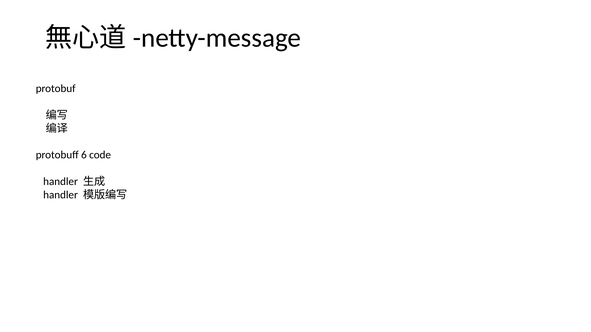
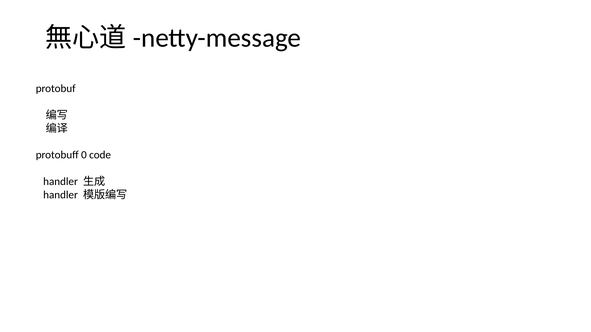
6: 6 -> 0 (84, 155)
